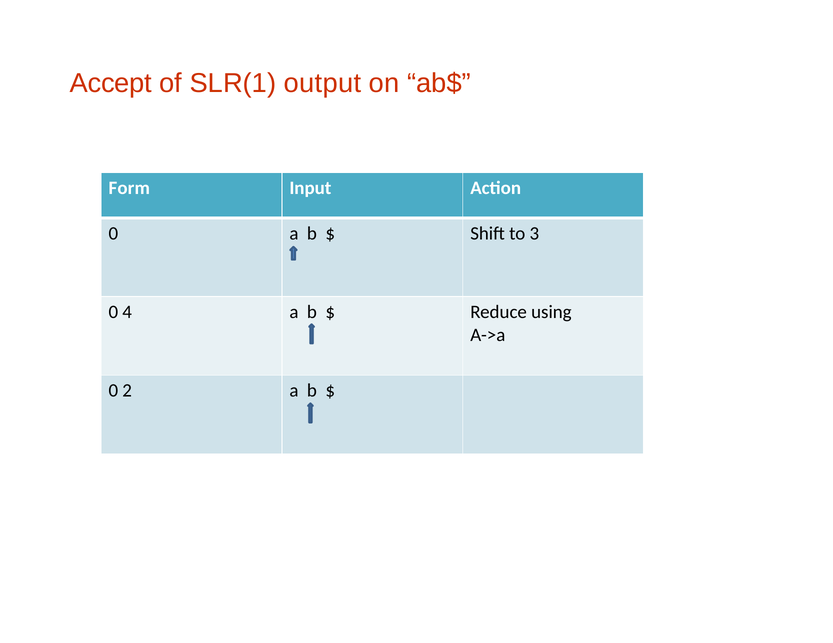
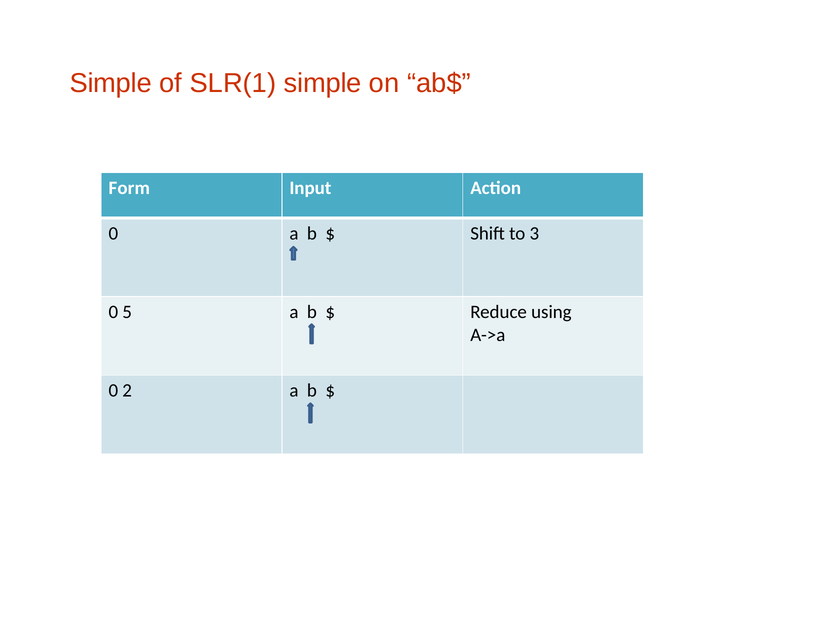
Accept: Accept -> Simple (111, 83)
SLR(1 output: output -> simple (323, 83)
4: 4 -> 5 (127, 312)
